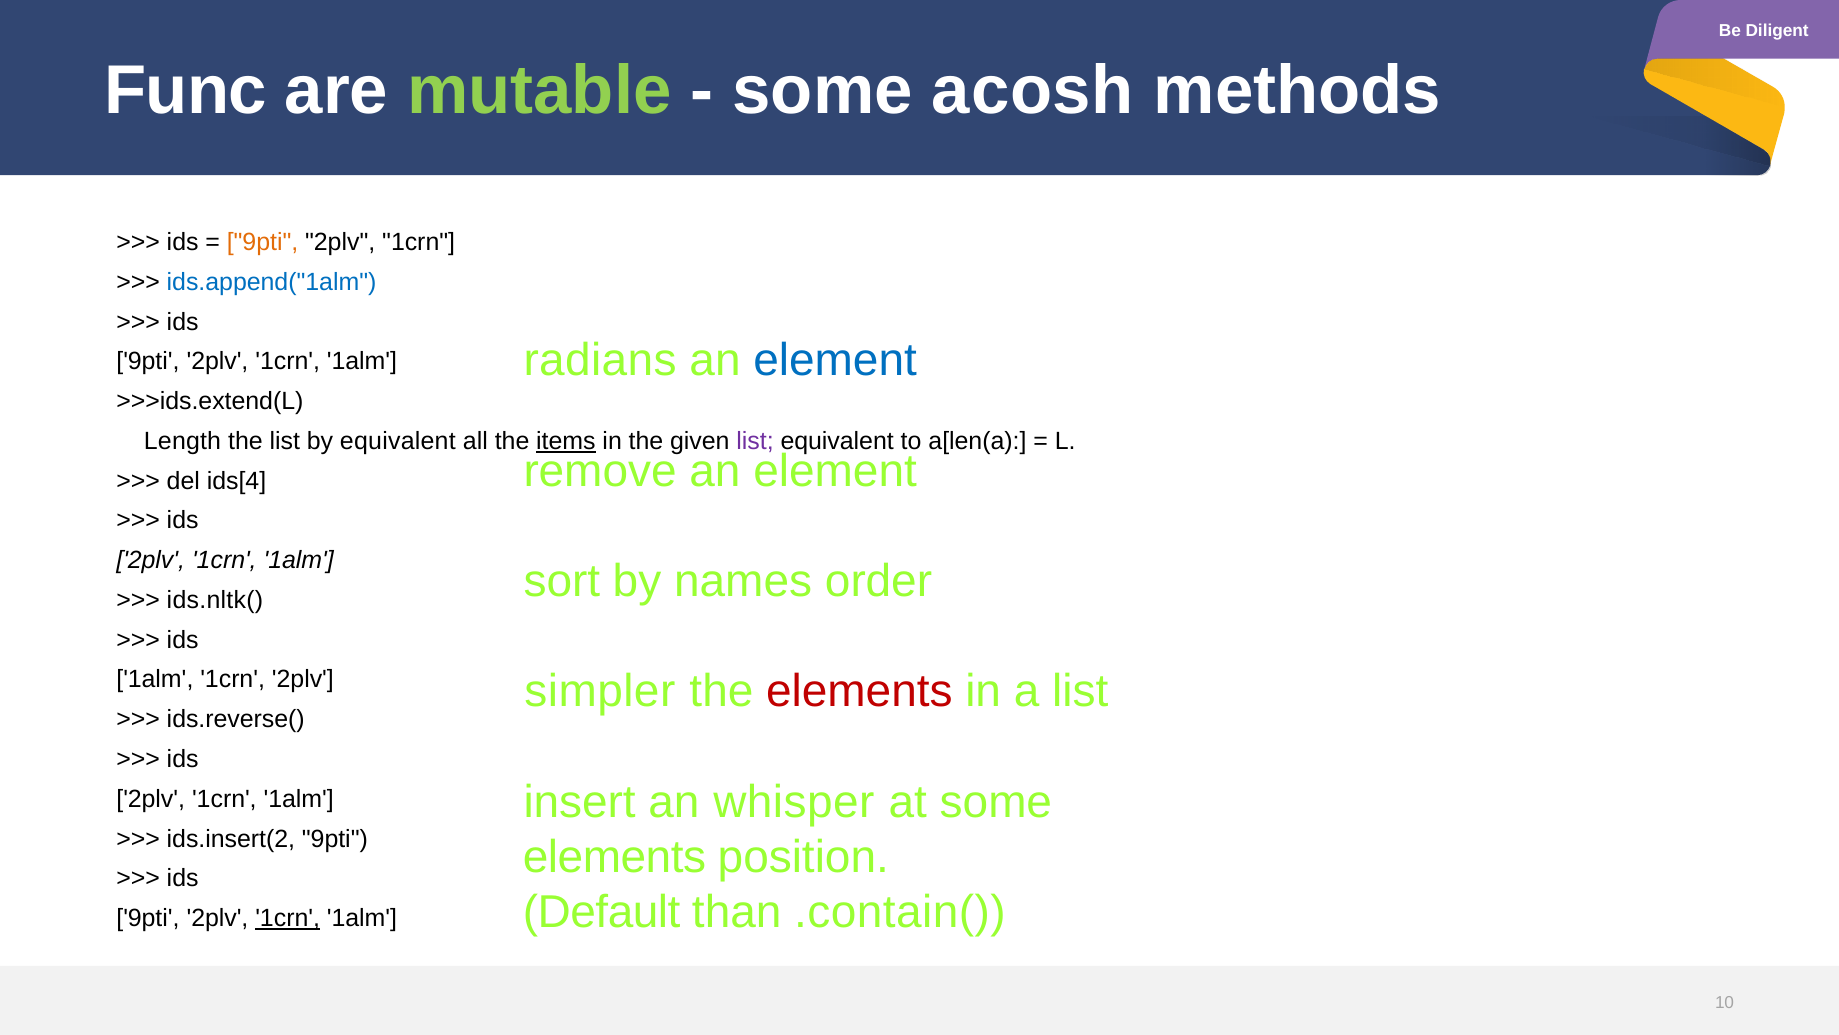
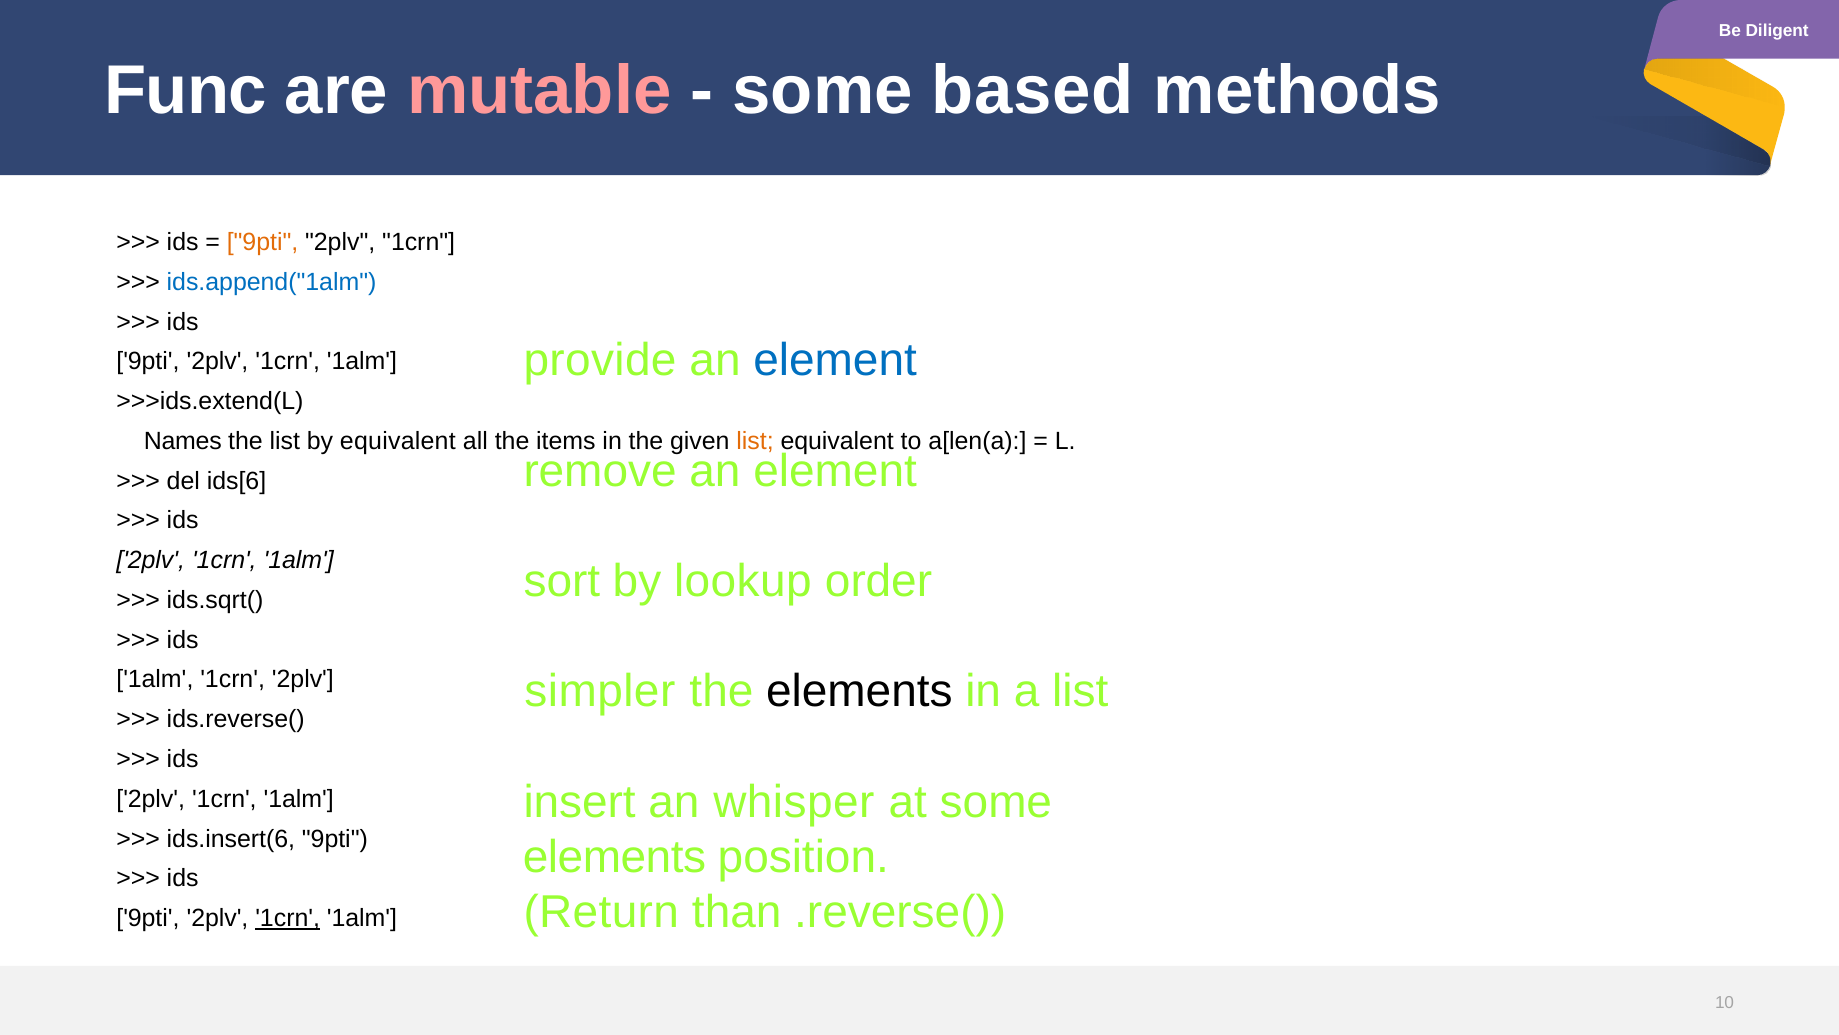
mutable colour: light green -> pink (539, 91)
acosh: acosh -> based (1033, 91)
radians: radians -> provide (600, 360)
Length: Length -> Names (183, 441)
items underline: present -> none (566, 441)
list colour: purple -> orange (755, 441)
ids[4: ids[4 -> ids[6 (236, 481)
names: names -> lookup (743, 581)
ids.nltk(: ids.nltk( -> ids.sqrt( (215, 600)
elements colour: red -> black (859, 691)
ids.insert(2: ids.insert(2 -> ids.insert(6 (231, 838)
Default: Default -> Return (601, 912)
.contain(: .contain( -> .reverse( (900, 912)
